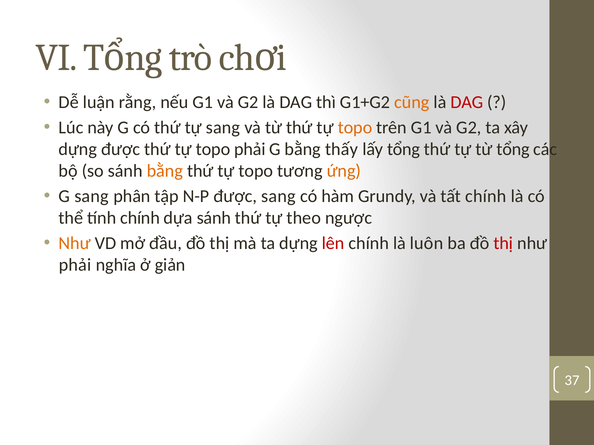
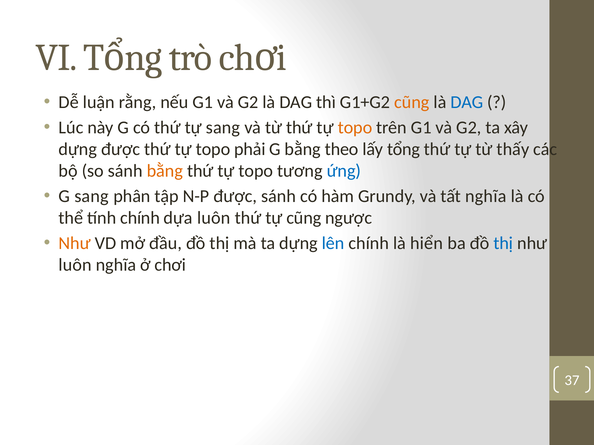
DAG colour: red -> blue (467, 102)
thấy: thấy -> theo (342, 149)
từ tổng: tổng -> thấy (513, 149)
ứng colour: orange -> blue (344, 171)
được sang: sang -> sánh (279, 196)
tất chính: chính -> nghĩa (486, 196)
dựa sánh: sánh -> luôn (214, 218)
tự theo: theo -> cũng (304, 218)
lên colour: red -> blue (333, 244)
luôn: luôn -> hiển (427, 244)
thị colour: red -> blue (503, 244)
phải: phải -> luôn (75, 265)
giản: giản -> chơi (170, 265)
